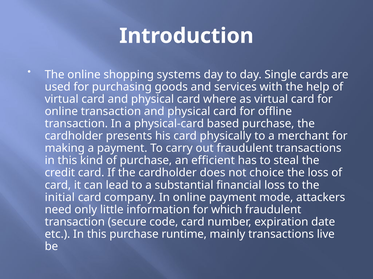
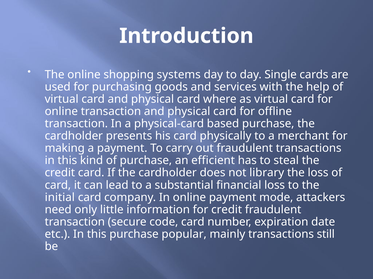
choice: choice -> library (267, 173)
for which: which -> credit (227, 210)
runtime: runtime -> popular (184, 235)
live: live -> still (326, 235)
